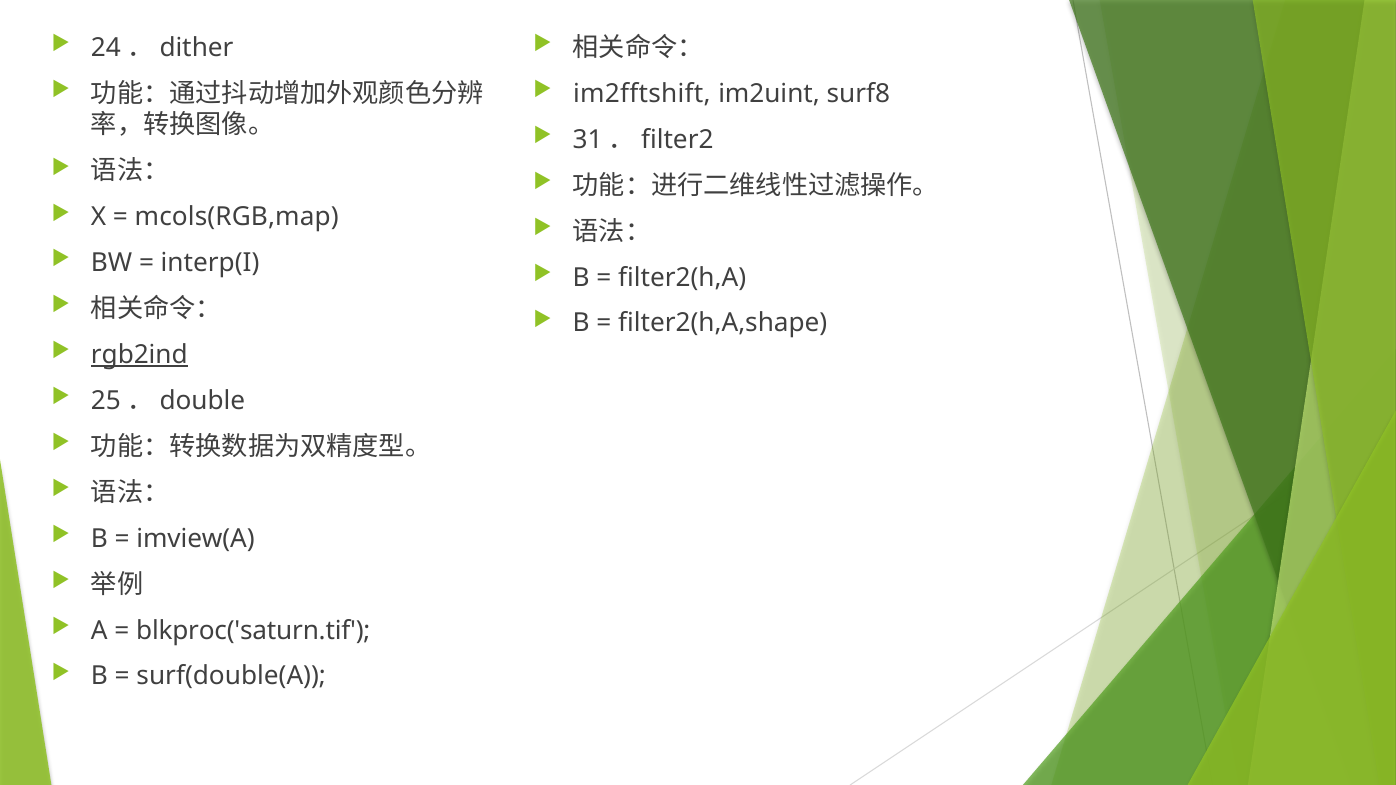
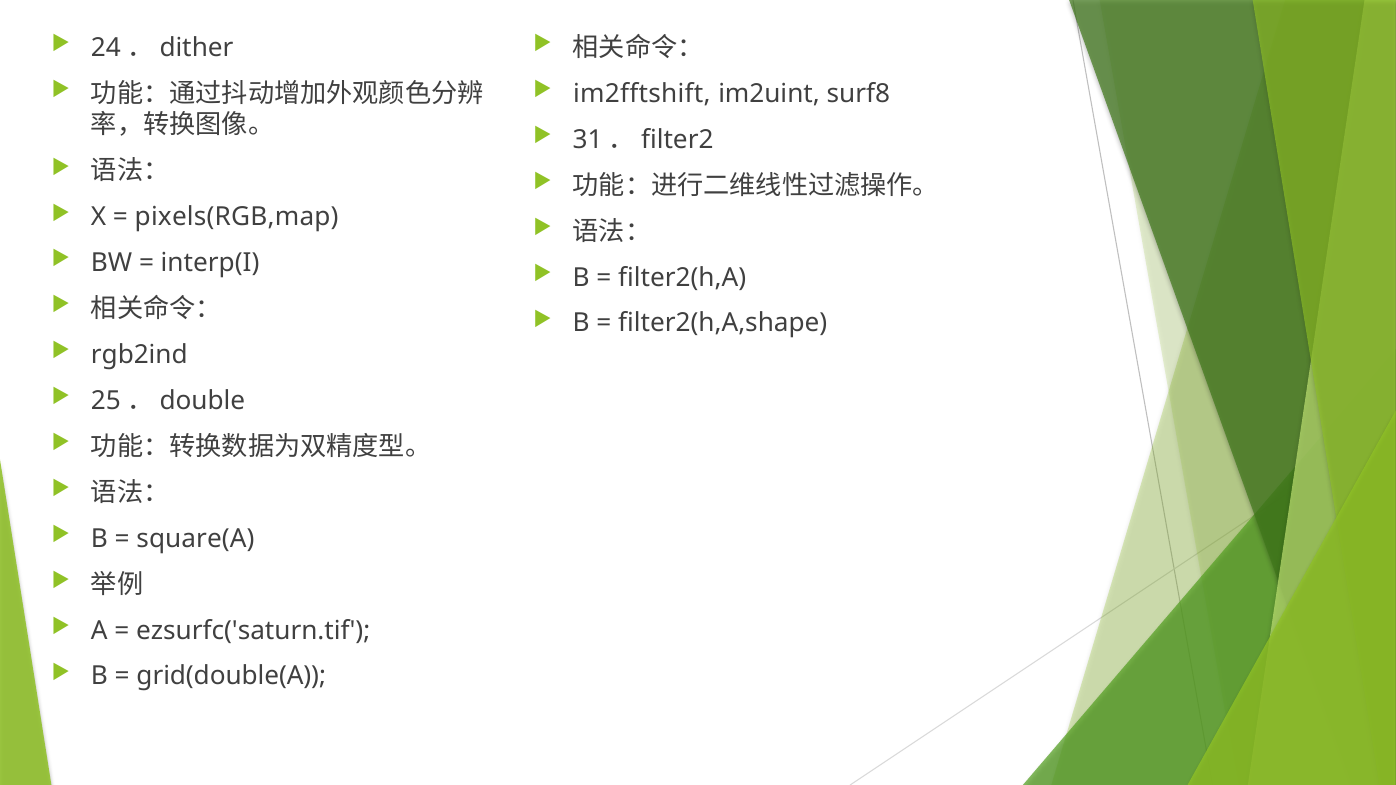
mcols(RGB,map: mcols(RGB,map -> pixels(RGB,map (237, 217)
rgb2ind underline: present -> none (139, 355)
imview(A: imview(A -> square(A (195, 539)
blkproc('saturn.tif: blkproc('saturn.tif -> ezsurfc('saturn.tif (253, 631)
surf(double(A: surf(double(A -> grid(double(A (231, 677)
